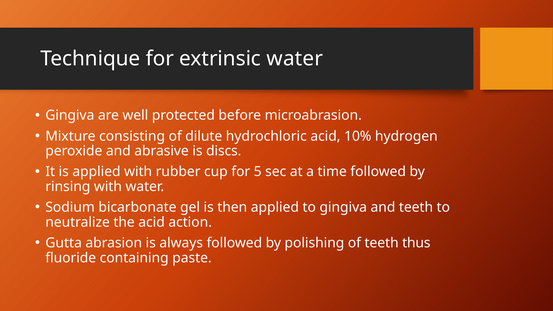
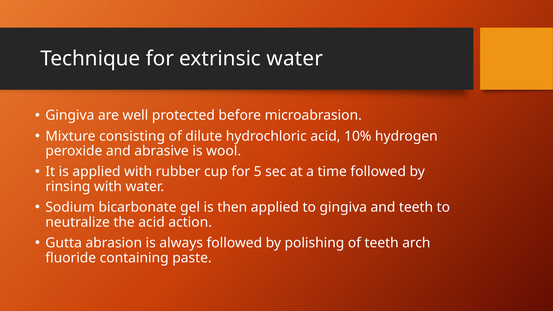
discs: discs -> wool (224, 151)
thus: thus -> arch (416, 243)
